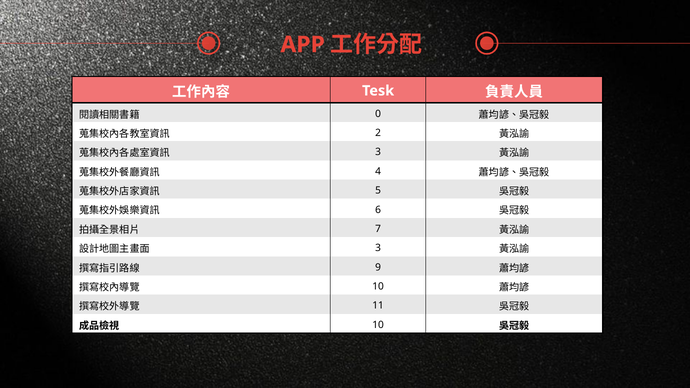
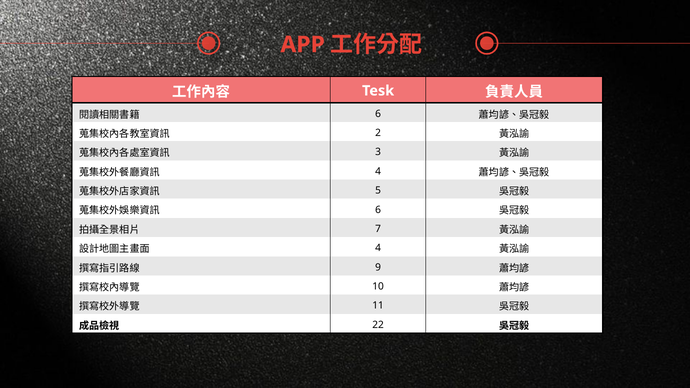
0: 0 -> 6 (378, 114)
3: 3 -> 4 (378, 248)
10: 10 -> 22 (378, 325)
